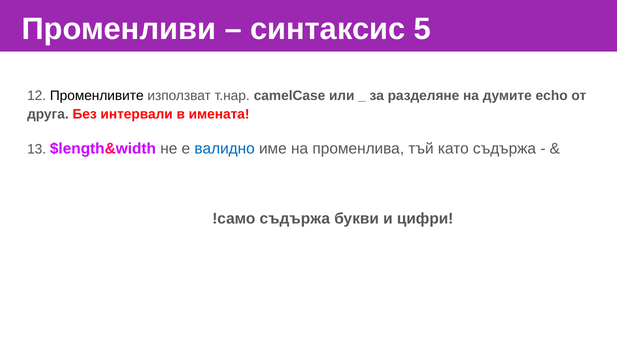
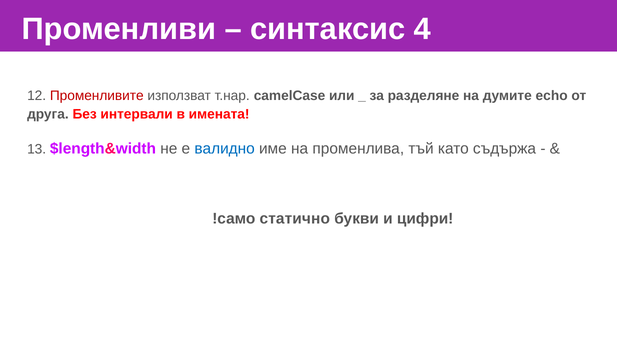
5: 5 -> 4 (423, 29)
Променливите colour: black -> red (97, 96)
!само съдържа: съдържа -> статично (295, 218)
